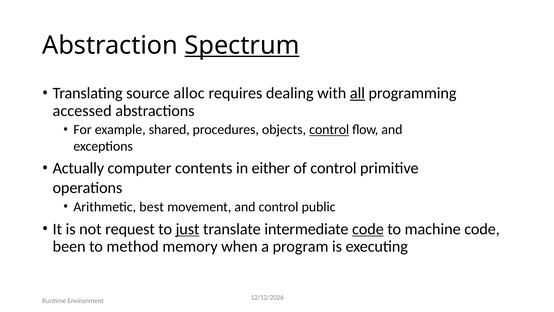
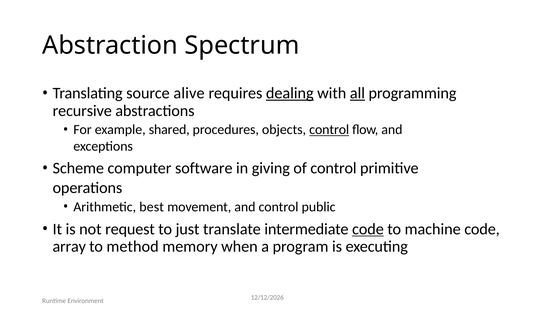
Spectrum underline: present -> none (242, 45)
alloc: alloc -> alive (189, 93)
dealing underline: none -> present (290, 93)
accessed: accessed -> recursive (82, 111)
Actually: Actually -> Scheme (78, 168)
contents: contents -> software (204, 168)
either: either -> giving (271, 168)
just underline: present -> none (188, 229)
been: been -> array (69, 246)
